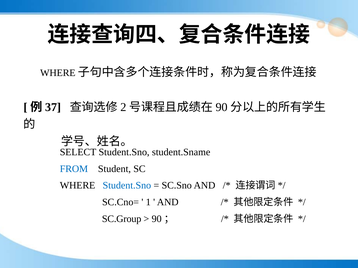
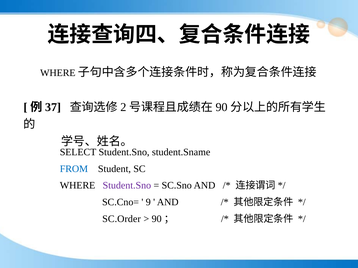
Student.Sno colour: blue -> purple (127, 186)
1: 1 -> 9 (148, 202)
SC.Group: SC.Group -> SC.Order (122, 219)
